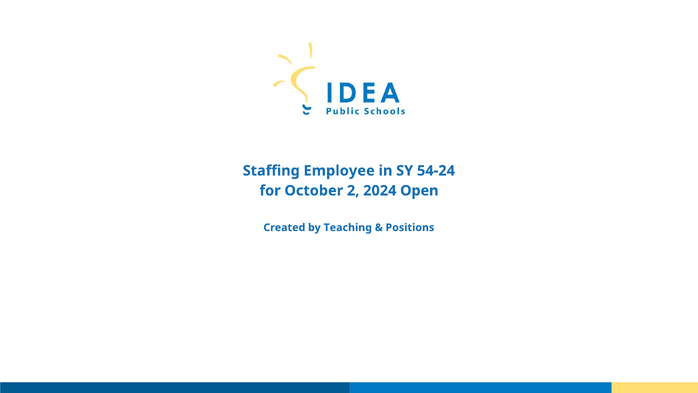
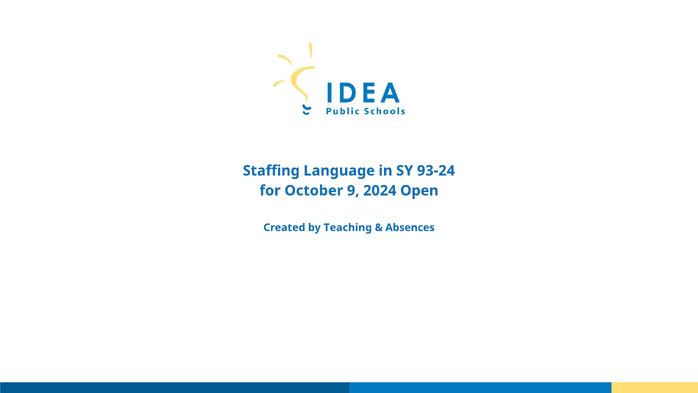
Employee: Employee -> Language (339, 171)
54-24: 54-24 -> 93-24 (436, 171)
2: 2 -> 9 (353, 190)
Positions: Positions -> Absences (410, 227)
